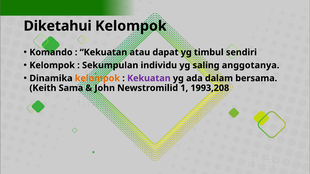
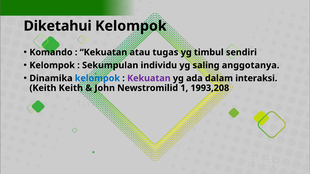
dapat: dapat -> tugas (165, 52)
kelompok colour: orange -> blue (97, 78)
bersama: bersama -> interaksi (256, 78)
Keith Sama: Sama -> Keith (71, 88)
